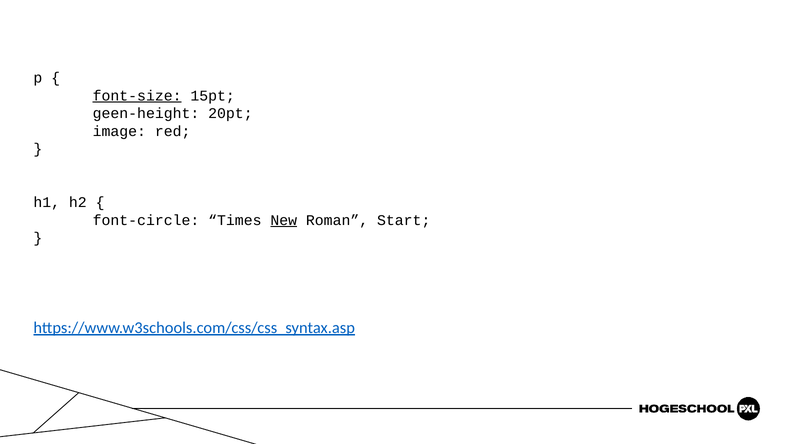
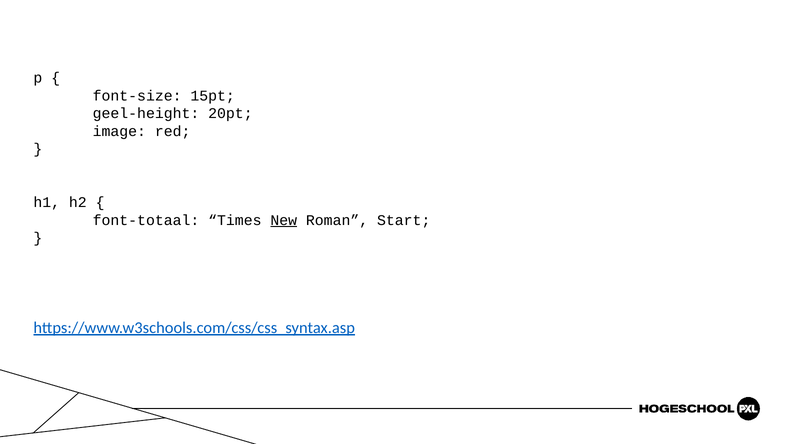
font-size underline: present -> none (137, 96)
geen-height: geen-height -> geel-height (146, 114)
font-circle: font-circle -> font-totaal (146, 220)
